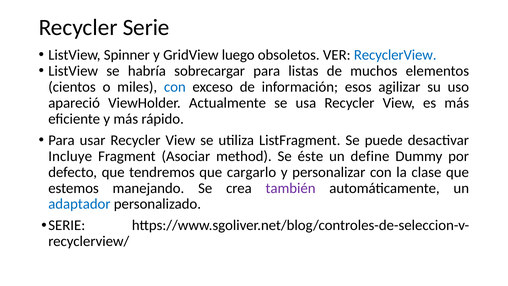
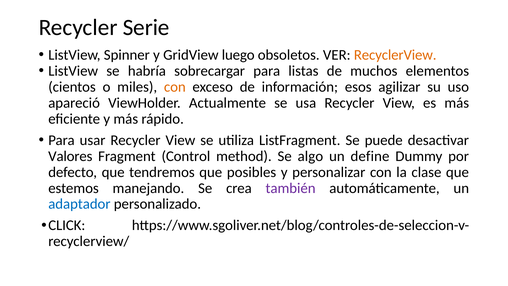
RecyclerView colour: blue -> orange (395, 55)
con colour: blue -> orange (175, 87)
Incluye: Incluye -> Valores (70, 156)
Asociar: Asociar -> Control (186, 156)
éste: éste -> algo (310, 156)
cargarlo: cargarlo -> posibles (252, 172)
SERIE: SERIE -> CLICK (67, 225)
